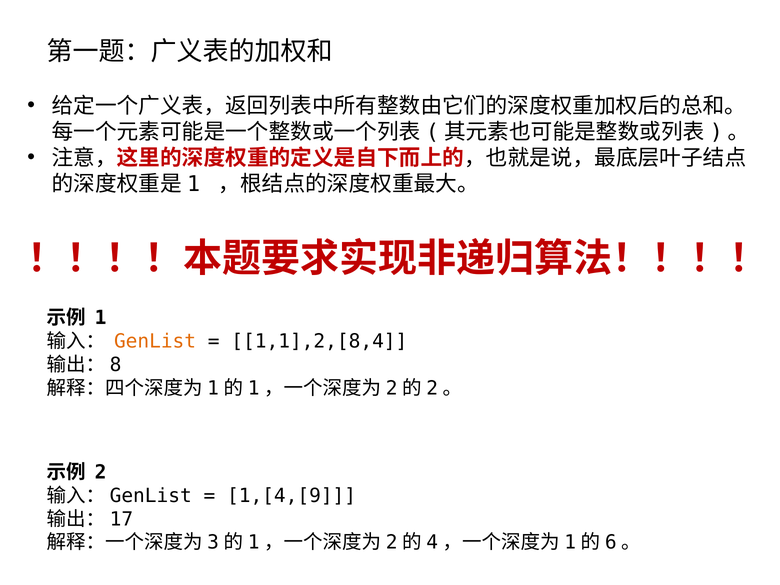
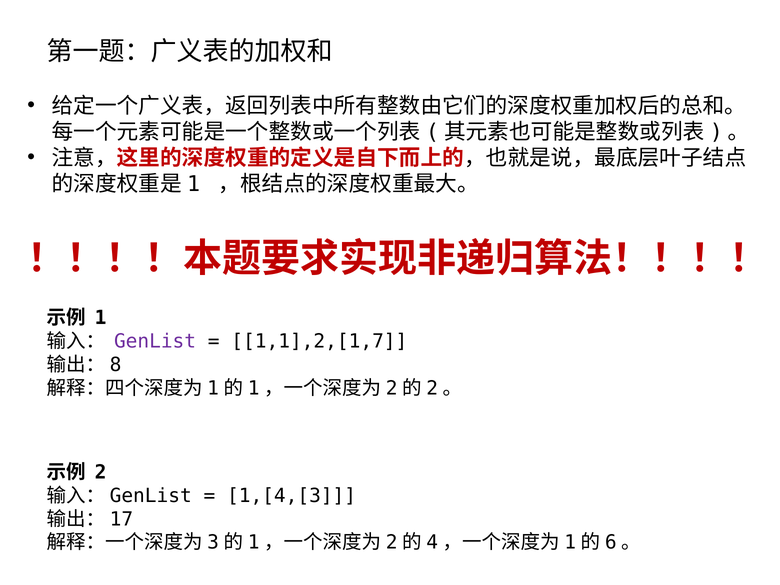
GenList colour: orange -> purple (155, 341)
1,1],2,[8,4: 1,1],2,[8,4 -> 1,1],2,[1,7 (319, 341)
1,[4,[9: 1,[4,[9 -> 1,[4,[3 (292, 496)
